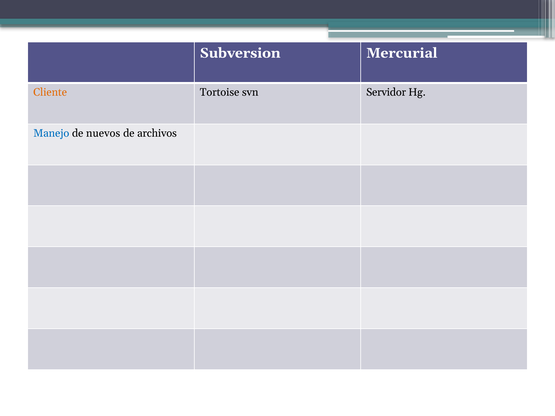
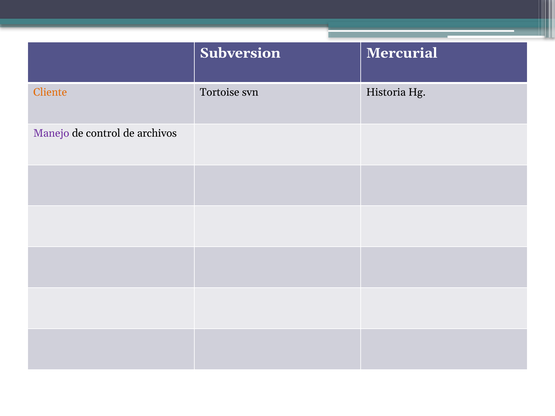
Servidor: Servidor -> Historia (386, 92)
Manejo colour: blue -> purple (51, 133)
nuevos: nuevos -> control (103, 133)
